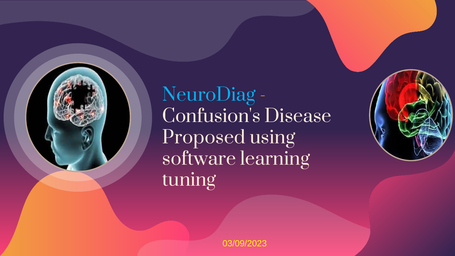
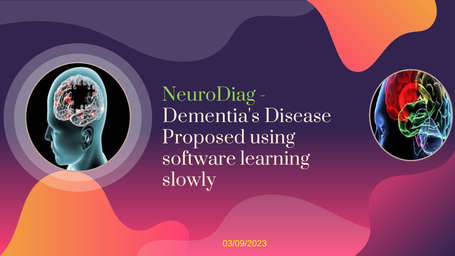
NeuroDiag colour: light blue -> light green (209, 95)
Confusion's: Confusion's -> Dementia's (211, 116)
tuning: tuning -> slowly (189, 180)
